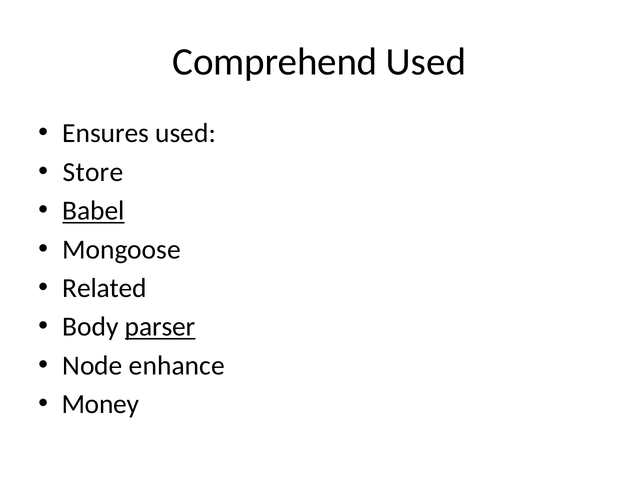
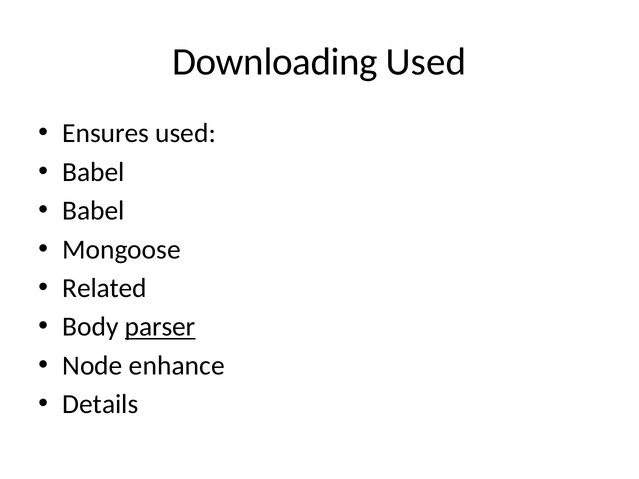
Comprehend: Comprehend -> Downloading (275, 62)
Store: Store -> Babel (93, 172)
Babel underline: present -> none (94, 211)
Money: Money -> Details (100, 404)
